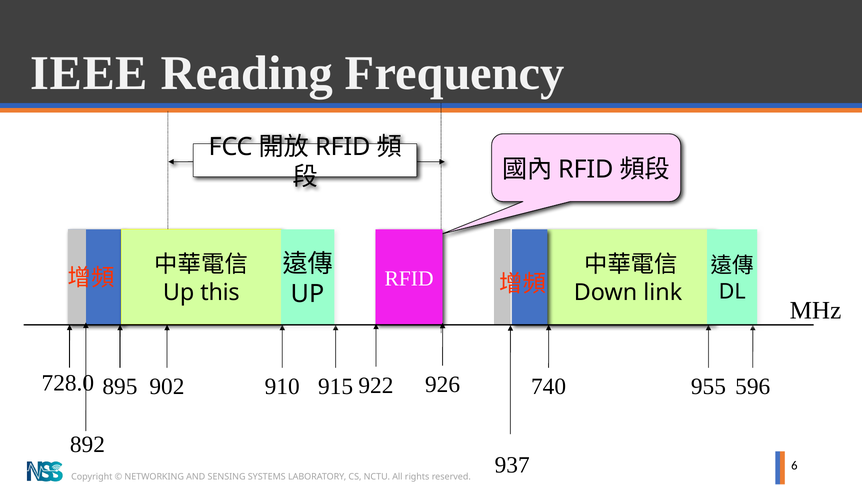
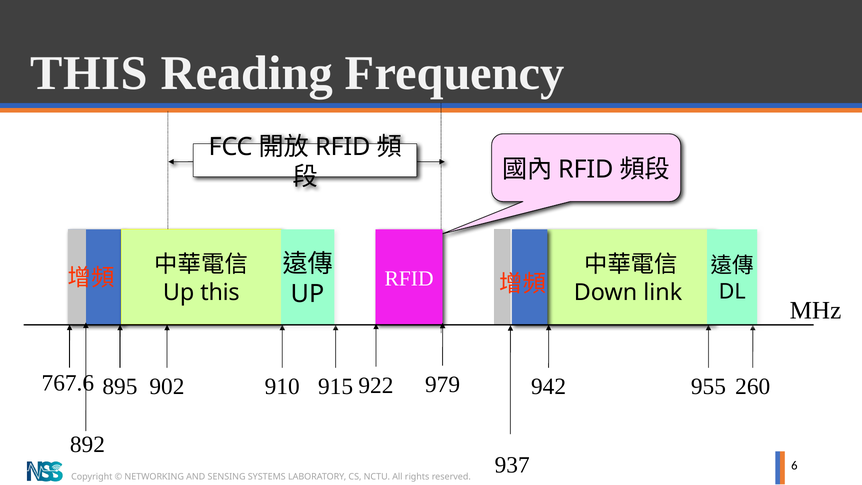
IEEE: IEEE -> THIS (89, 73)
728.0: 728.0 -> 767.6 (68, 383)
926: 926 -> 979 (443, 384)
740: 740 -> 942 (549, 387)
596: 596 -> 260 (753, 387)
